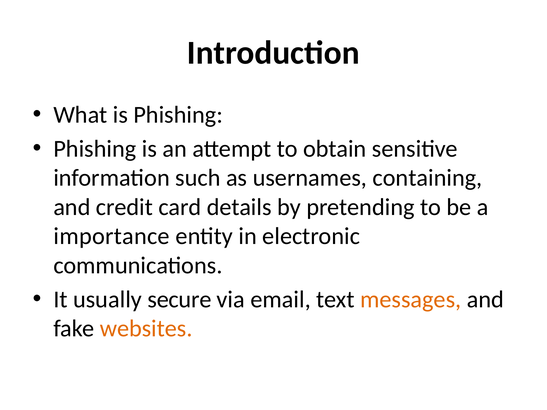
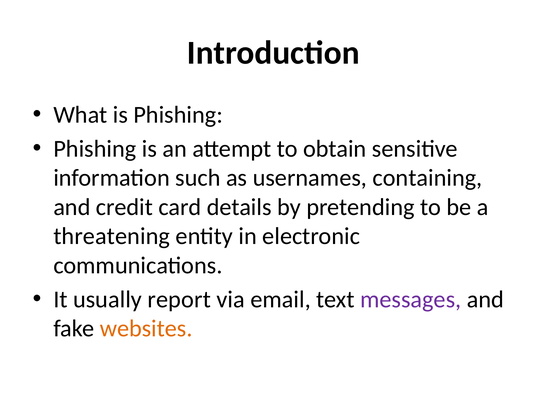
importance: importance -> threatening (112, 236)
secure: secure -> report (179, 300)
messages colour: orange -> purple (411, 300)
